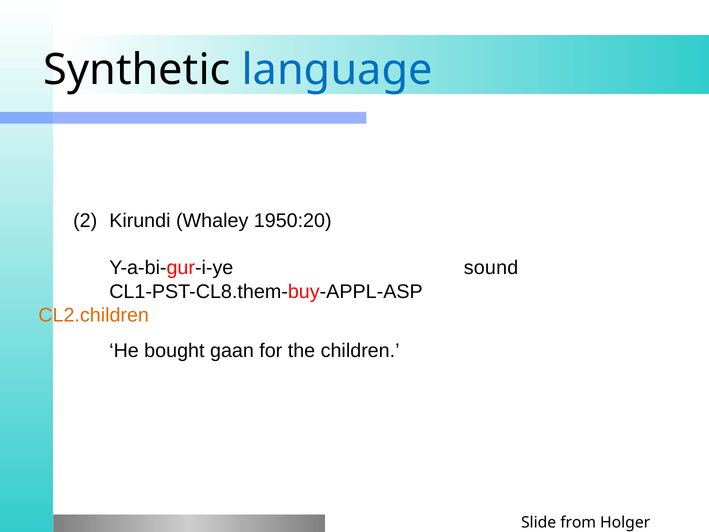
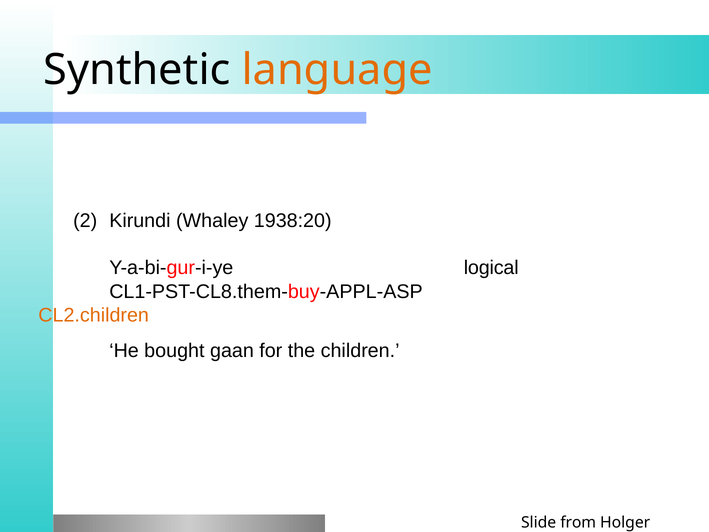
language colour: blue -> orange (337, 70)
1950:20: 1950:20 -> 1938:20 (293, 221)
sound: sound -> logical (491, 268)
